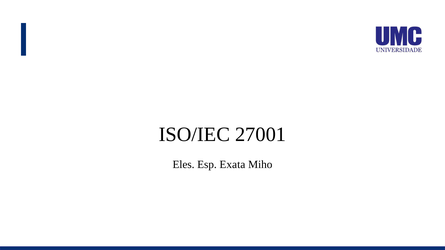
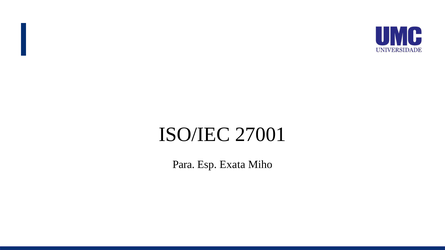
Eles: Eles -> Para (184, 165)
